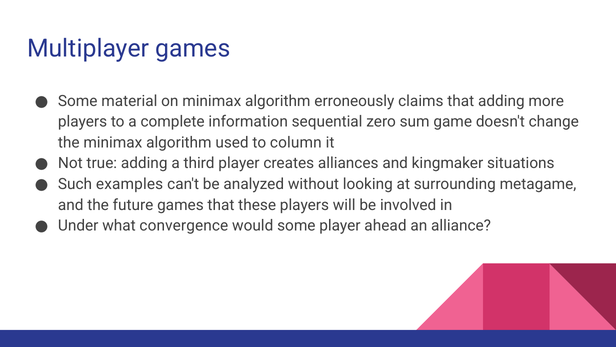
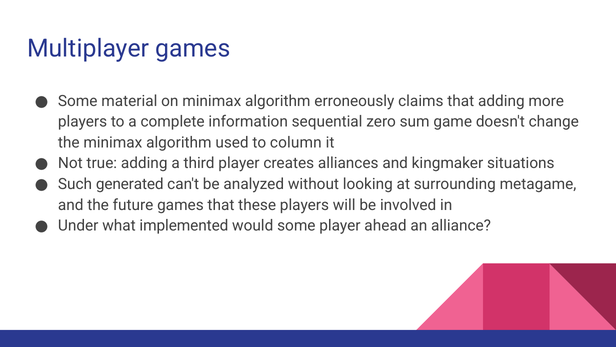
examples: examples -> generated (130, 184)
convergence: convergence -> implemented (184, 225)
